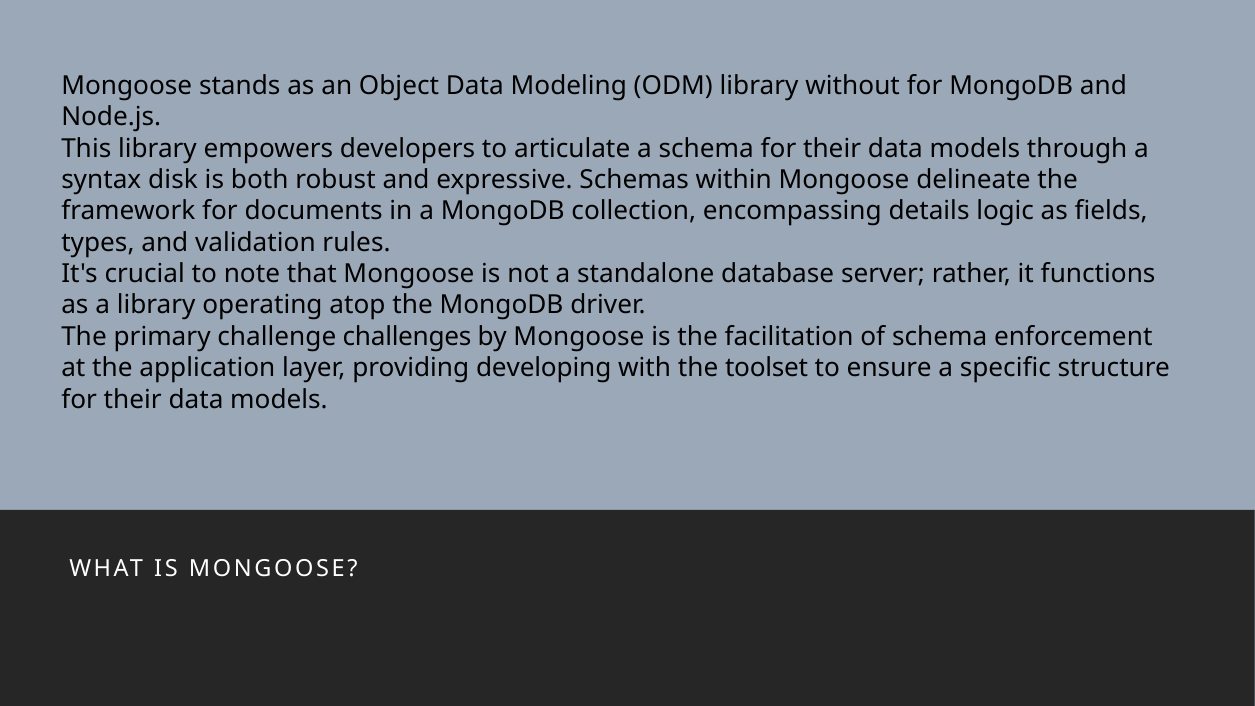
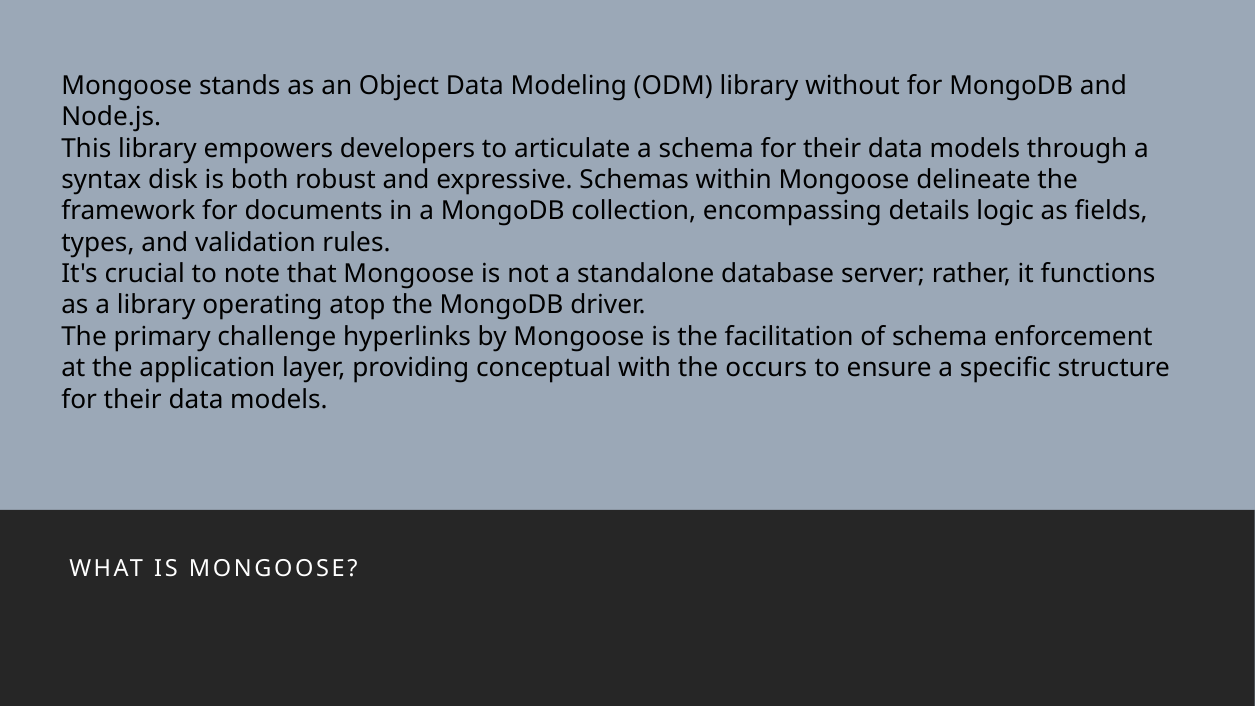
challenges: challenges -> hyperlinks (407, 337)
developing: developing -> conceptual (544, 368)
toolset: toolset -> occurs (766, 368)
